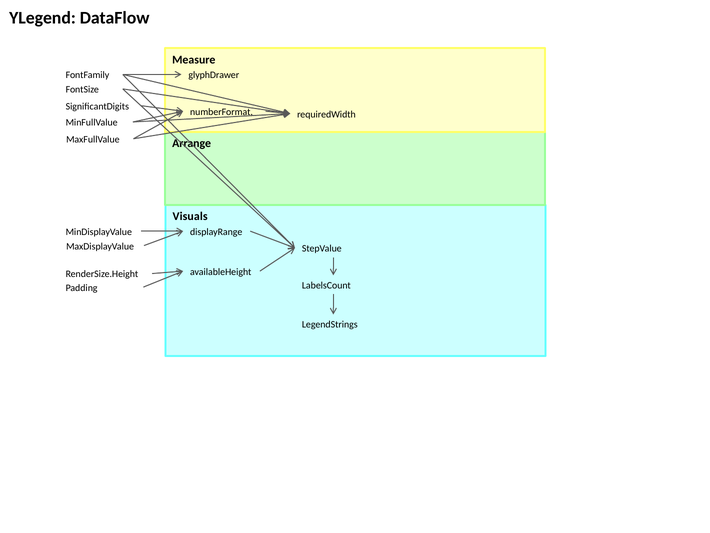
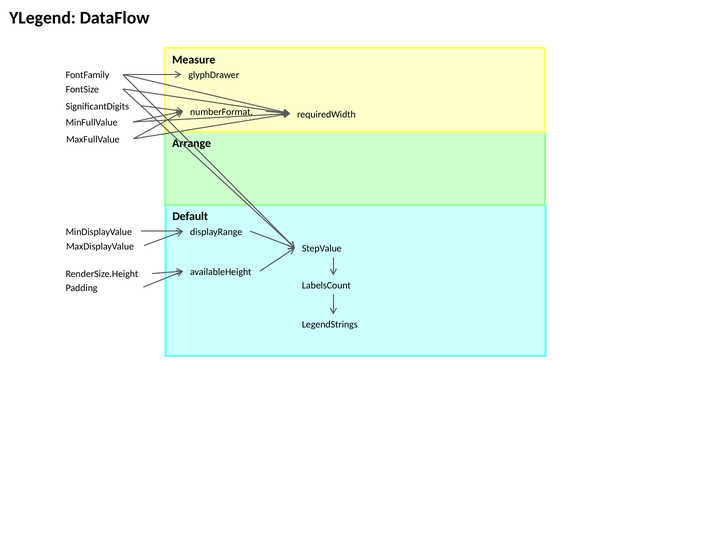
Visuals: Visuals -> Default (190, 216)
